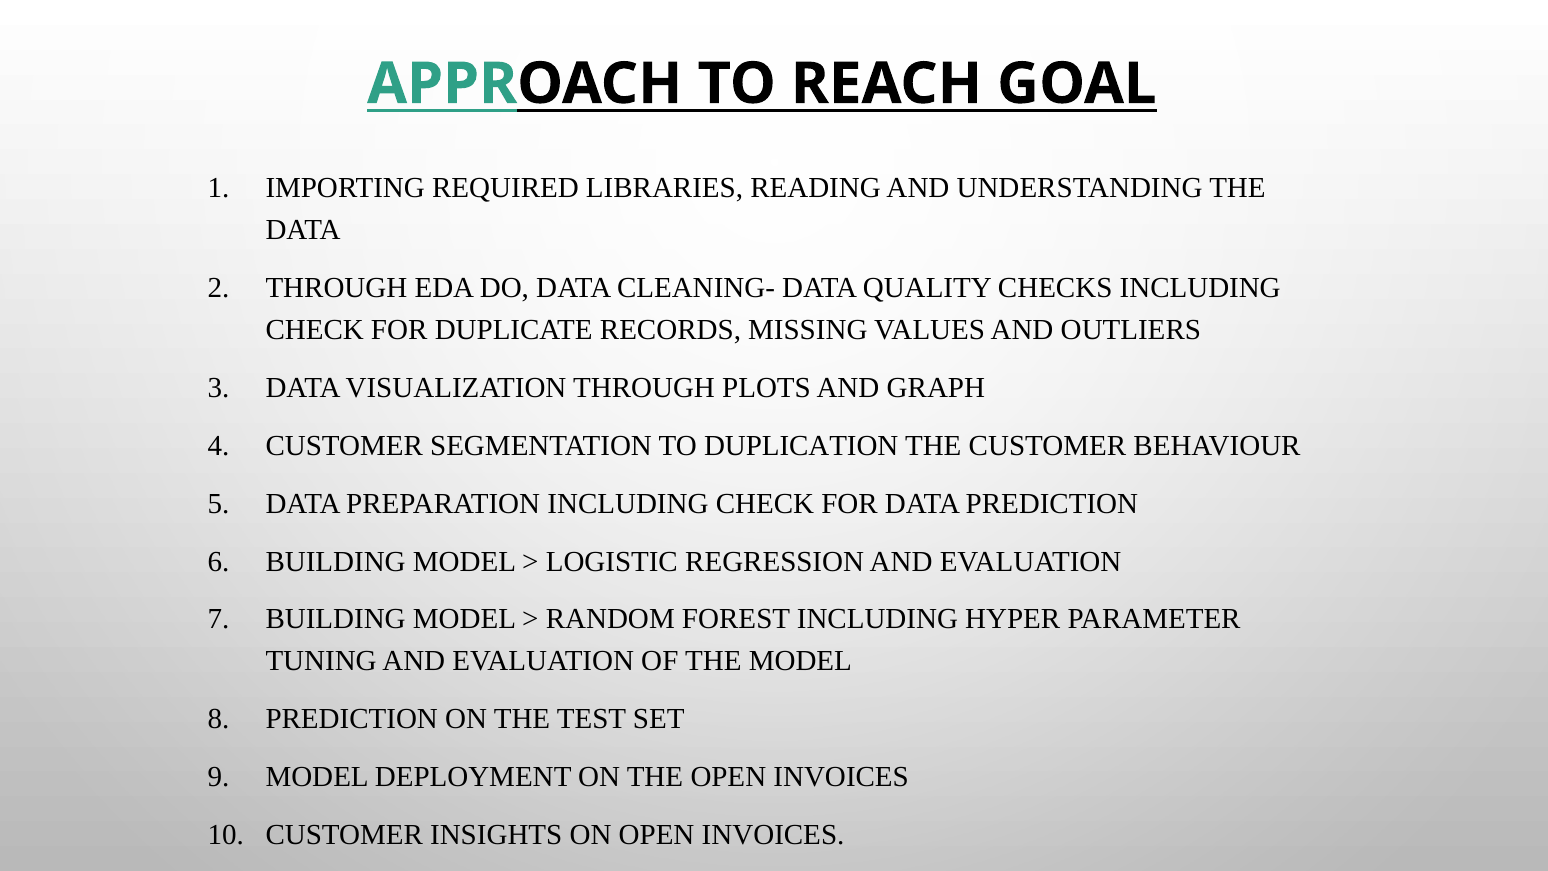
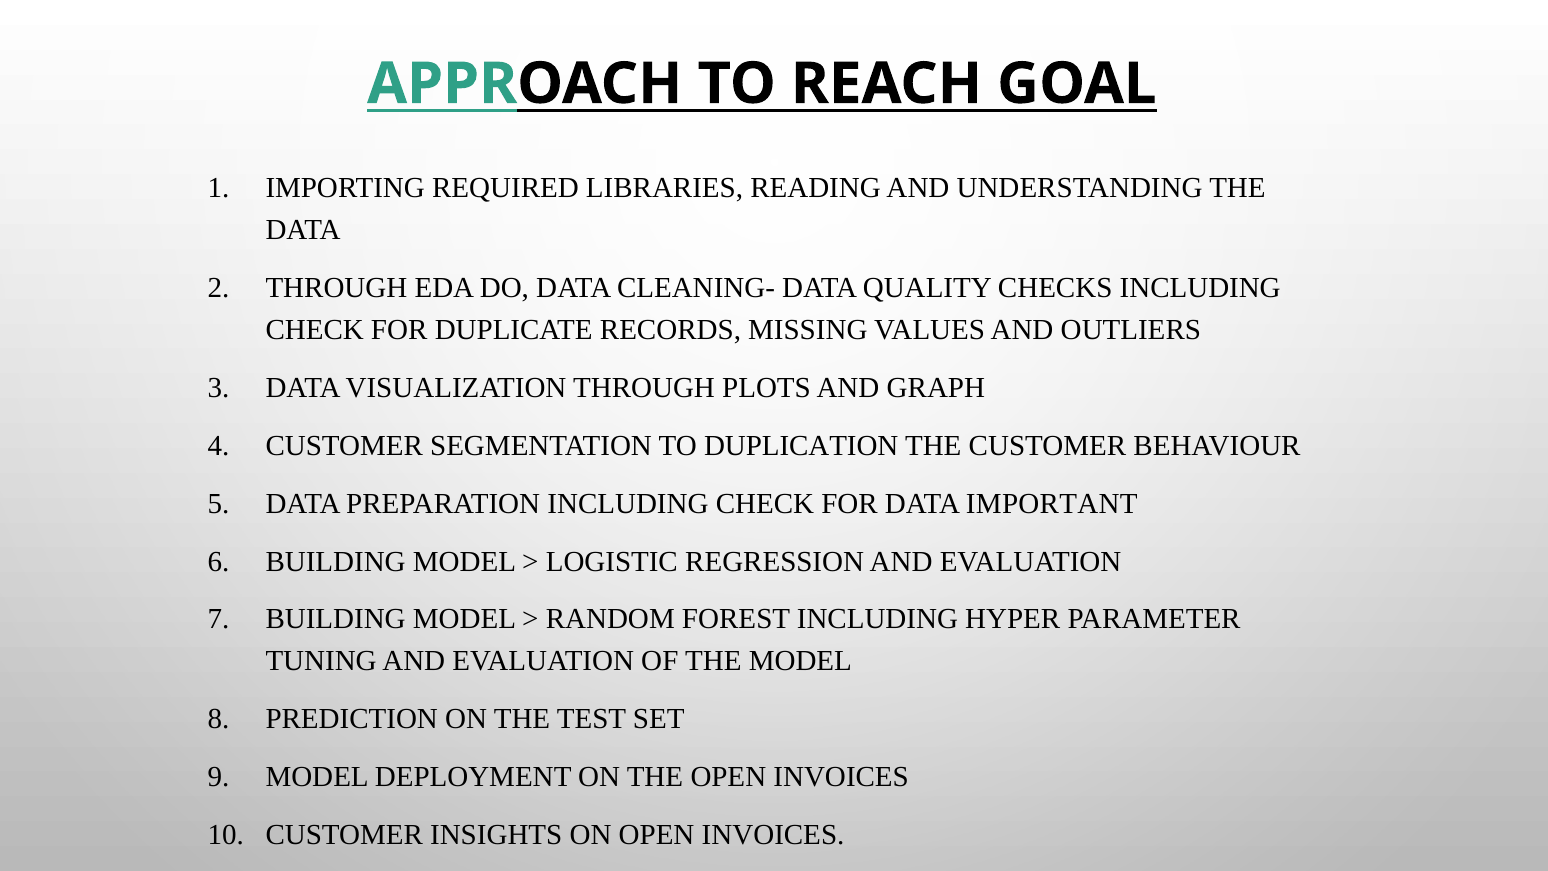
DATA PREDICTION: PREDICTION -> IMPORTANT (1052, 503)
